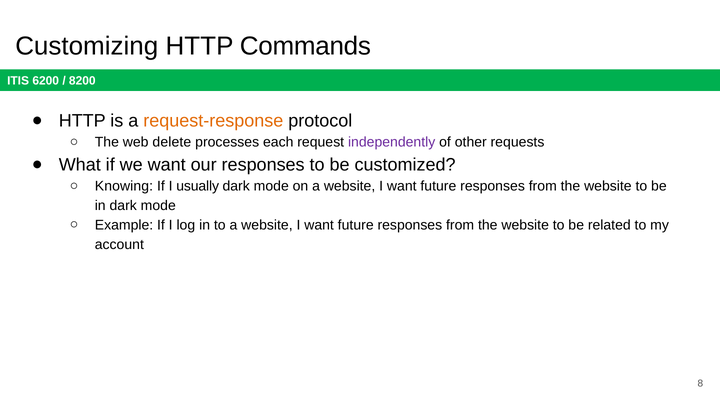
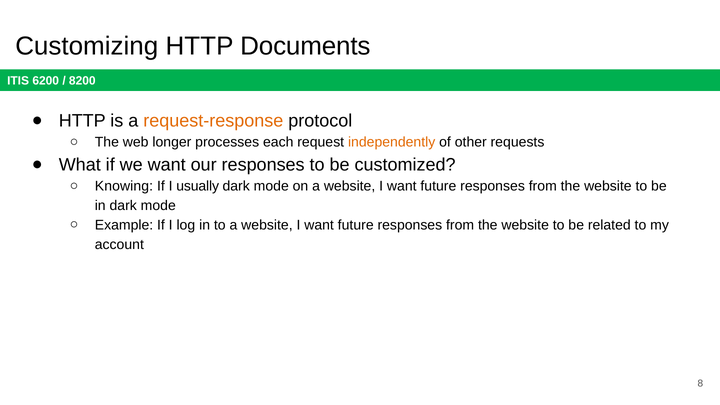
Commands: Commands -> Documents (305, 46)
delete: delete -> longer (172, 142)
independently colour: purple -> orange (392, 142)
